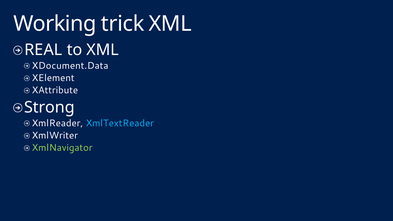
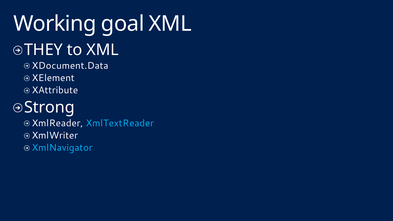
trick: trick -> goal (123, 24)
REAL: REAL -> THEY (43, 50)
XmlNavigator colour: light green -> light blue (62, 148)
